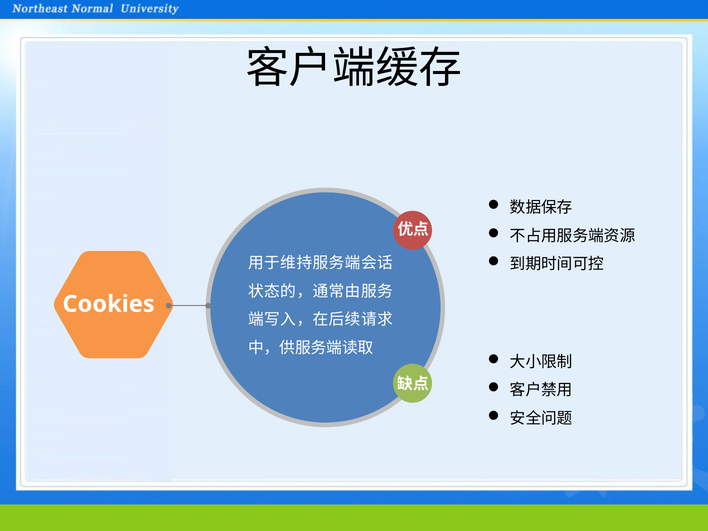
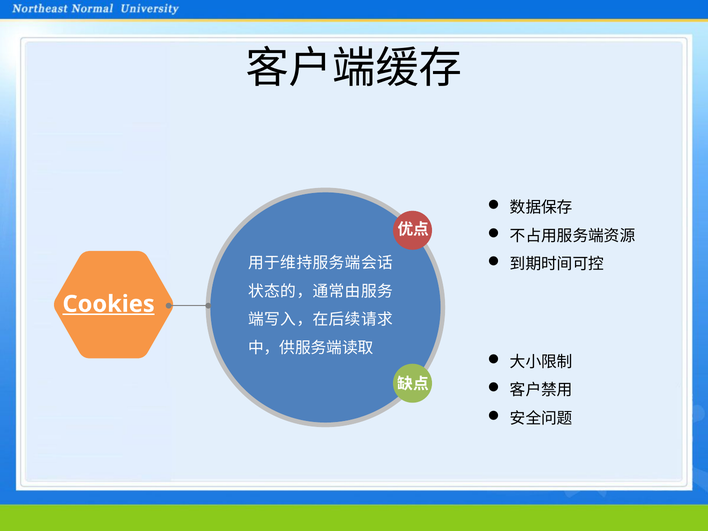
Cookies underline: none -> present (109, 304)
